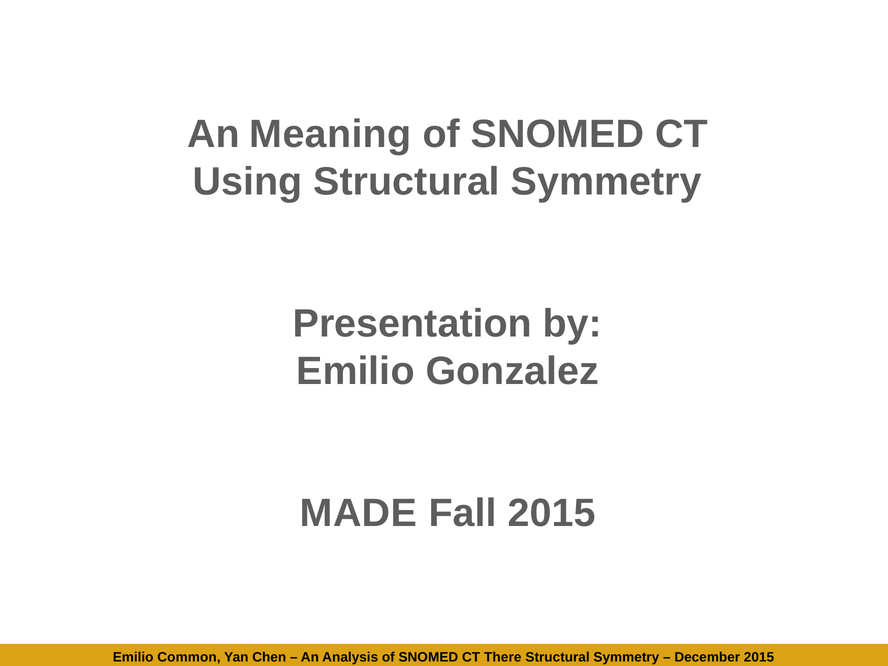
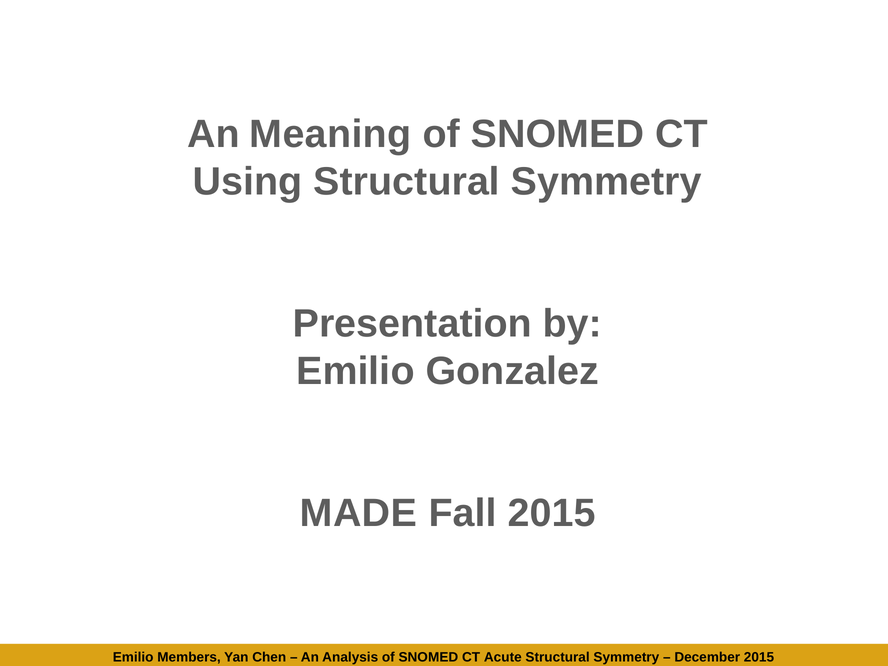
Common: Common -> Members (189, 657)
There: There -> Acute (503, 657)
